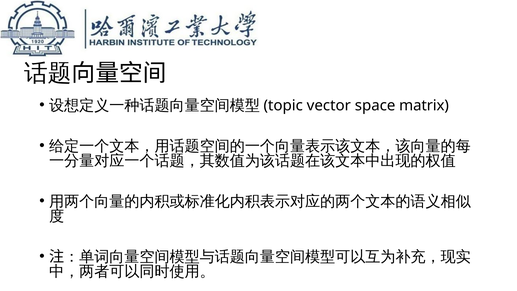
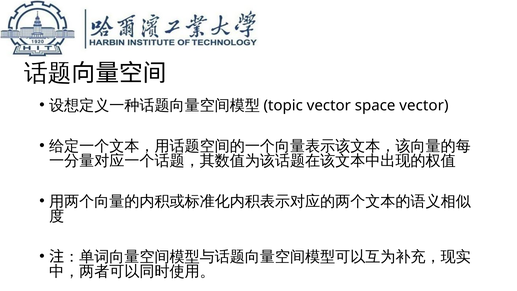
space matrix: matrix -> vector (424, 106)
